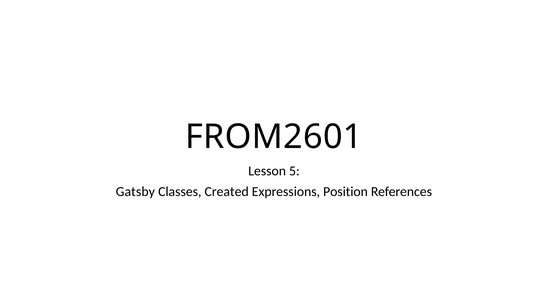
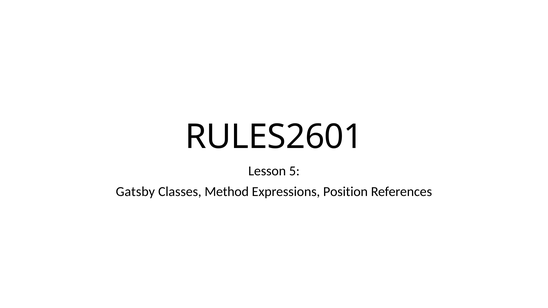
FROM2601: FROM2601 -> RULES2601 (274, 137)
Created: Created -> Method (227, 192)
